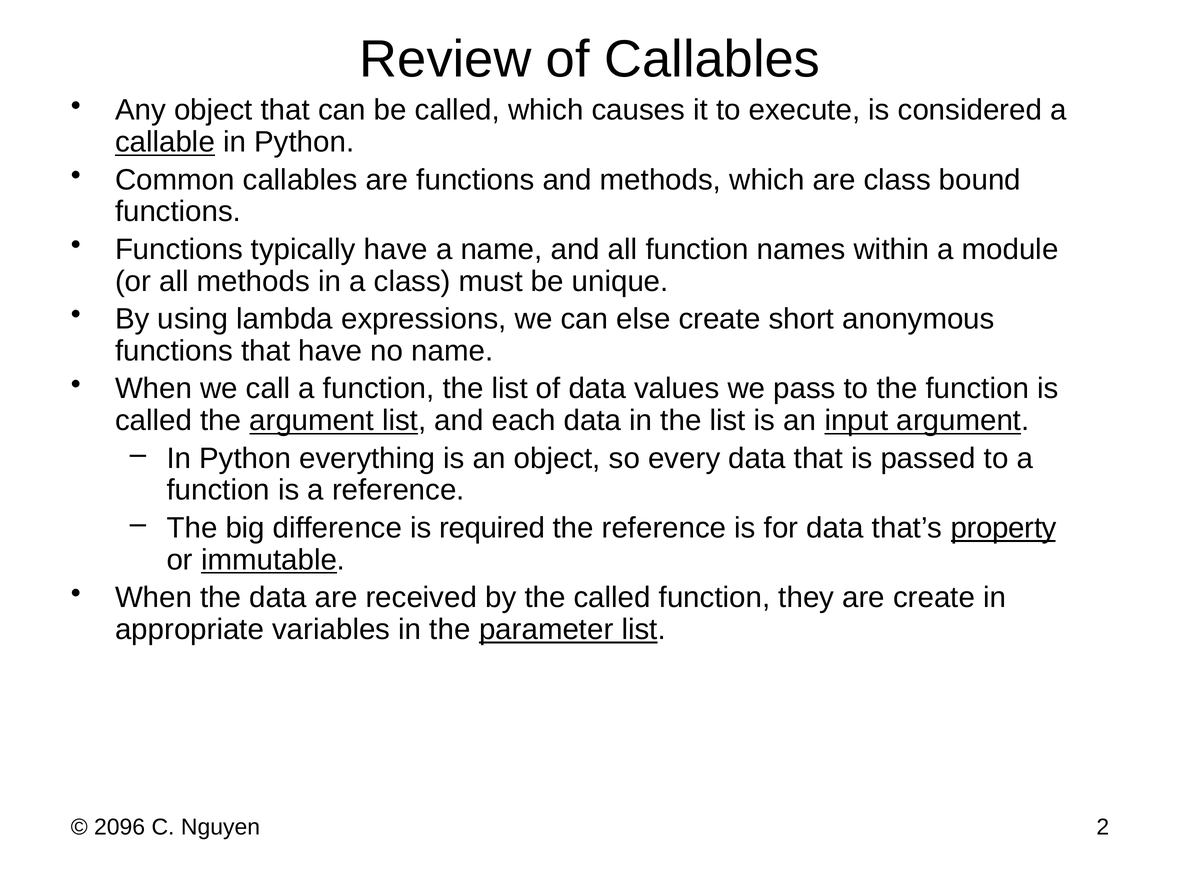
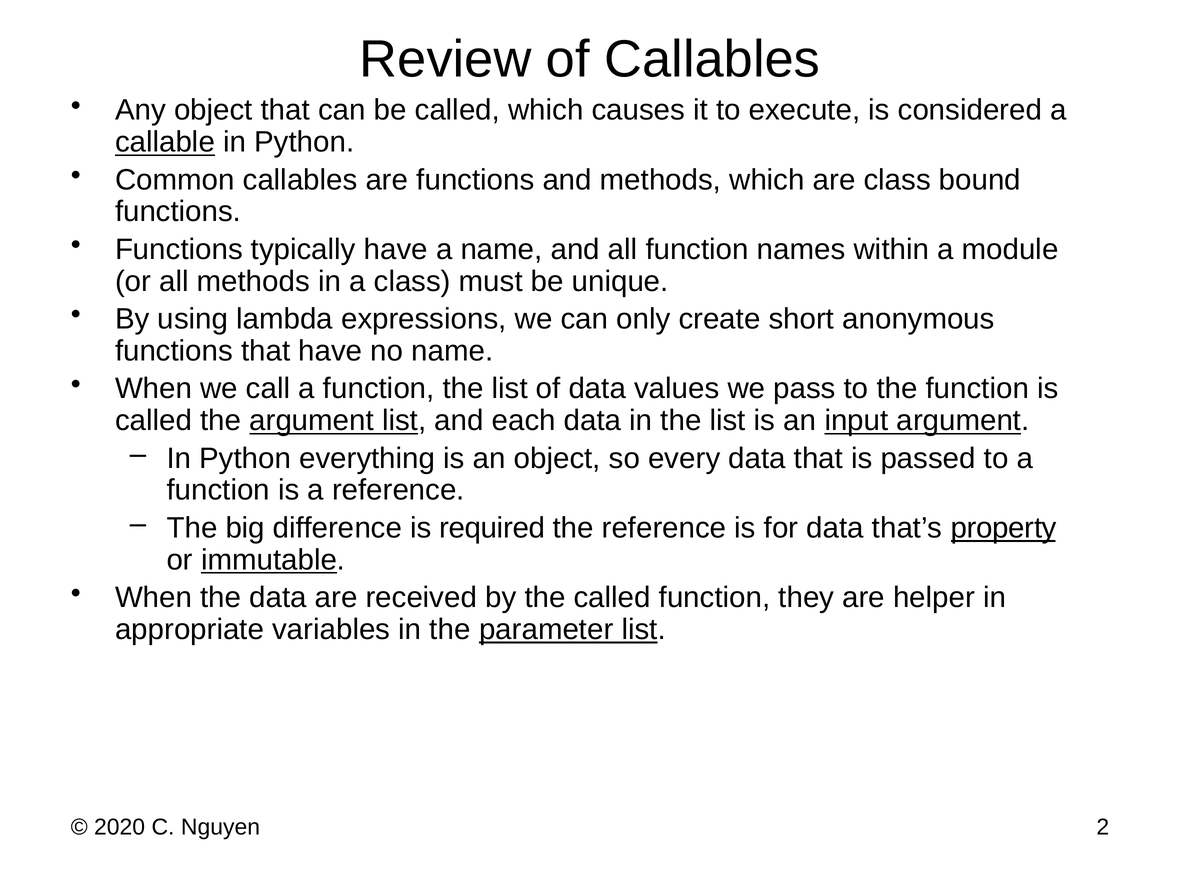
else: else -> only (643, 319)
are create: create -> helper (934, 598)
2096: 2096 -> 2020 (120, 827)
